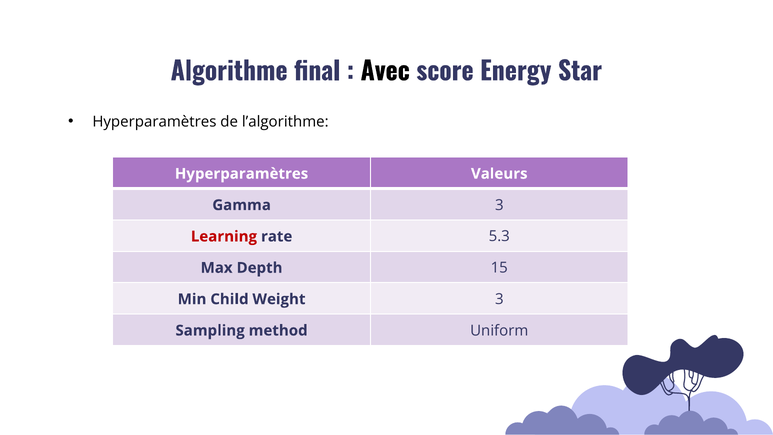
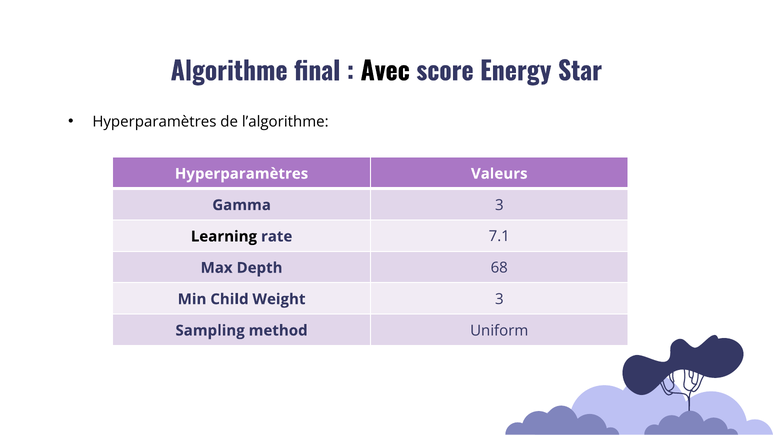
Learning colour: red -> black (224, 236)
5.3: 5.3 -> 7.1 (499, 236)
15: 15 -> 68 (499, 268)
